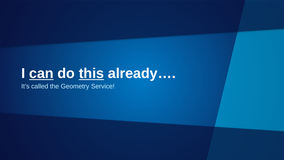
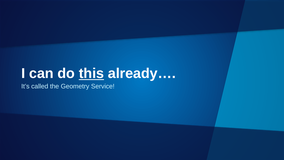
can underline: present -> none (41, 73)
